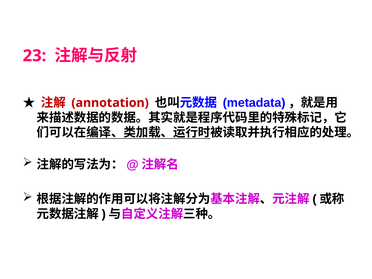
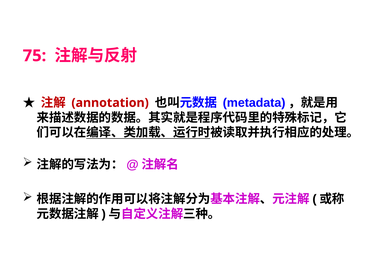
23: 23 -> 75 (34, 56)
